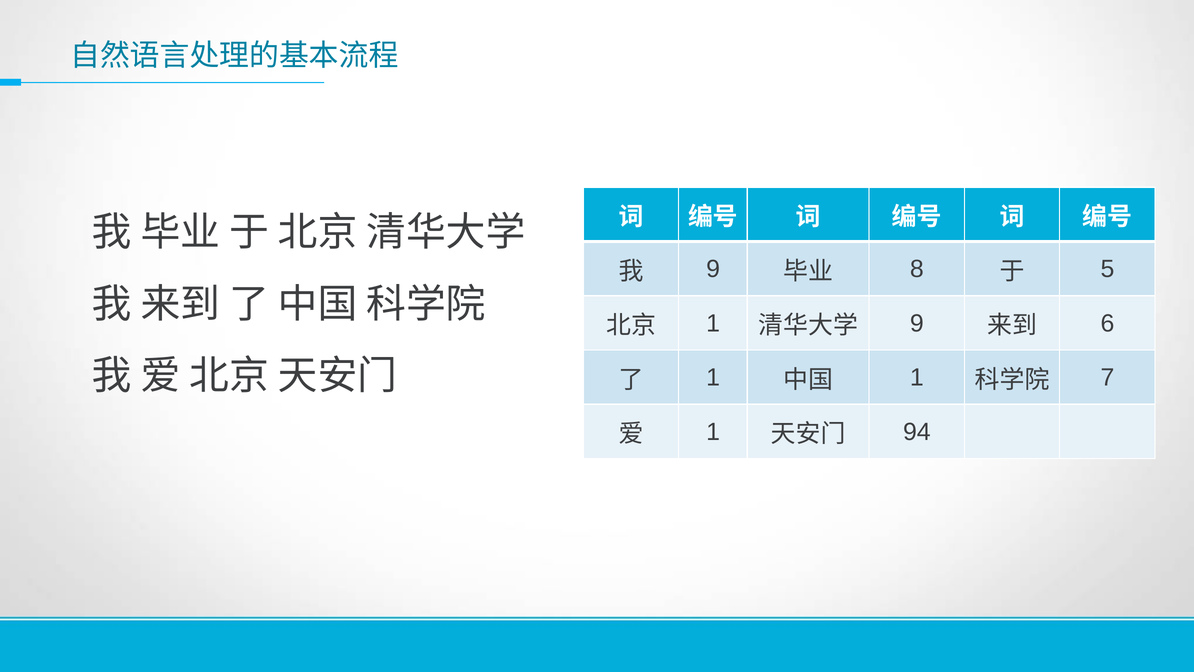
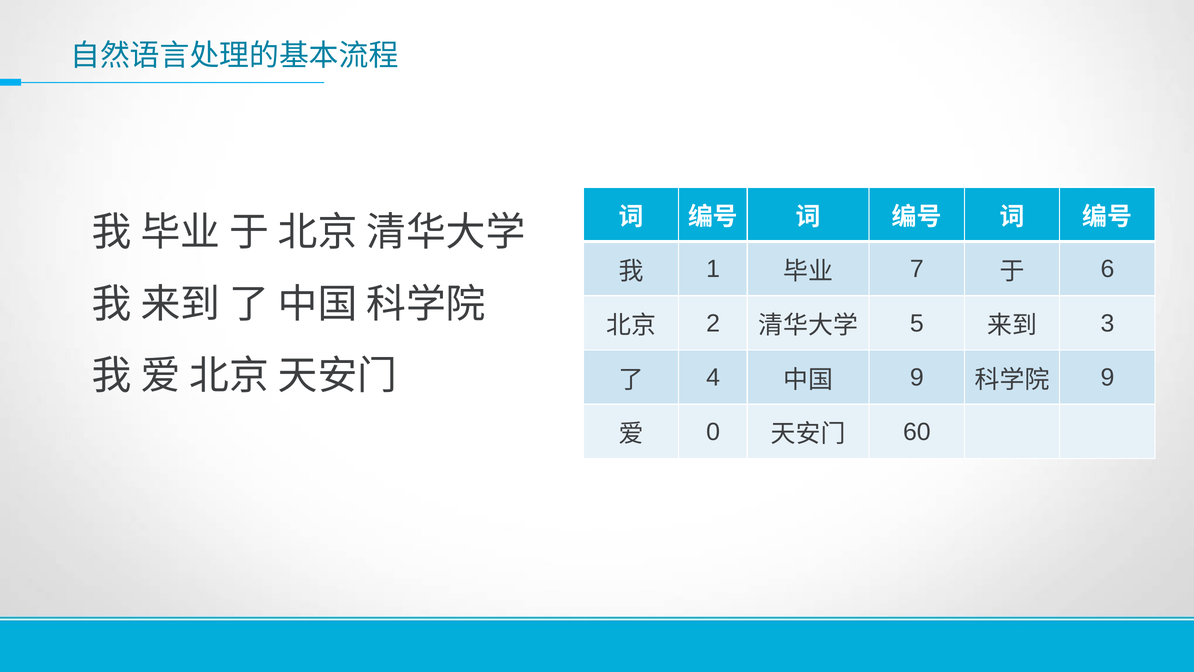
9: 9 -> 1 (713, 269)
8: 8 -> 7 (917, 269)
5: 5 -> 6 (1107, 269)
1: 1 -> 2 (713, 323)
9: 9 -> 5 (917, 323)
6: 6 -> 3 (1107, 323)
1: 1 -> 4 (713, 377)
1: 1 -> 9 (917, 377)
7: 7 -> 9 (1107, 377)
1: 1 -> 0 (713, 432)
94: 94 -> 60 (917, 432)
